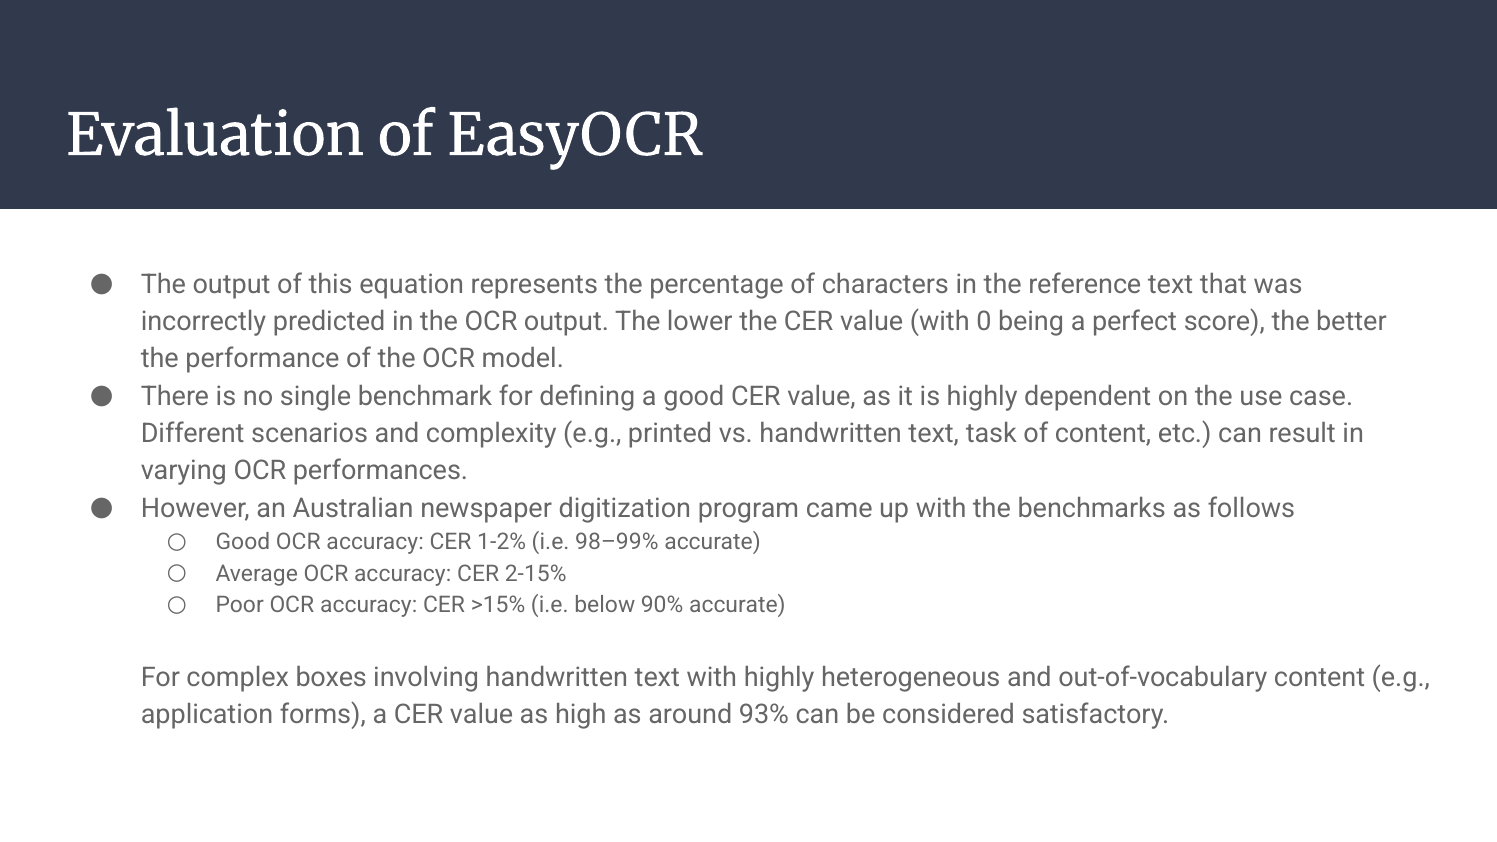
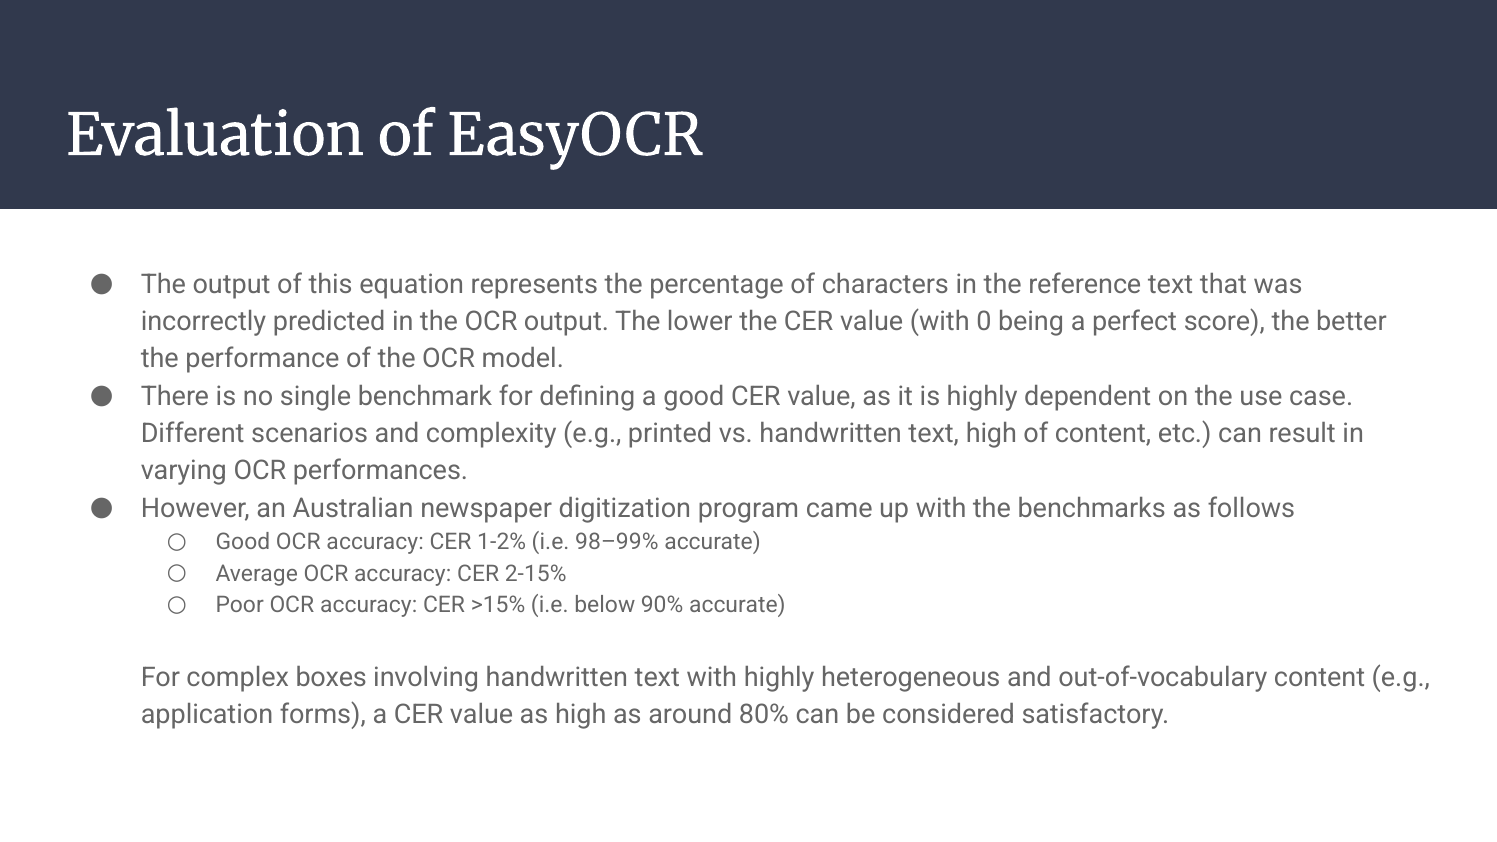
text task: task -> high (991, 434)
93%: 93% -> 80% (764, 715)
